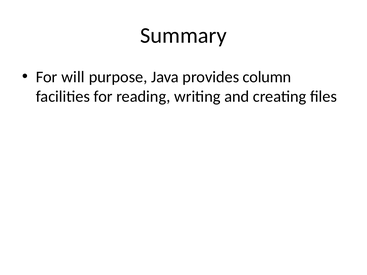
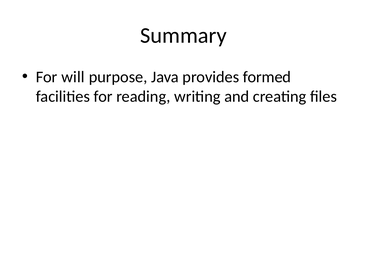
column: column -> formed (267, 77)
